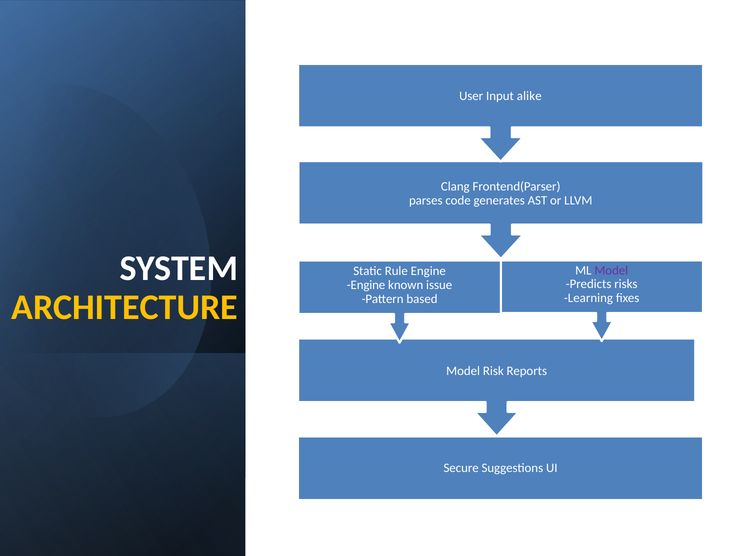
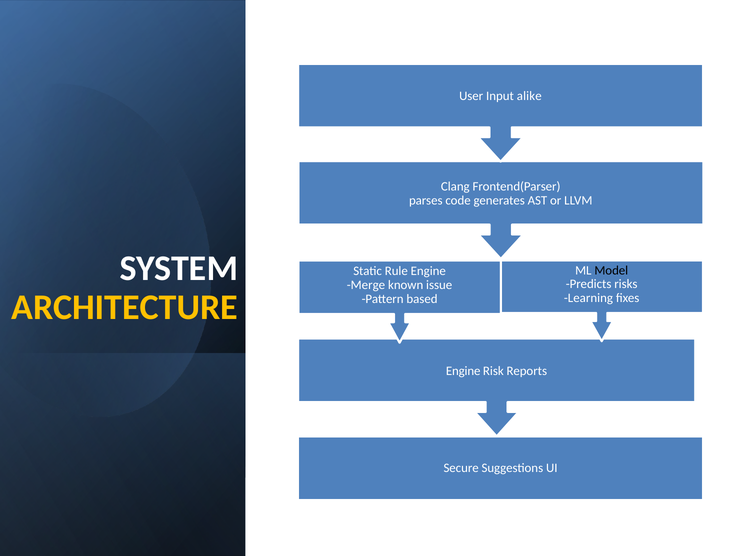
Model colour: purple -> black (611, 270)
Engine: Engine -> Merge (366, 285)
Model: Model -> Engine (463, 371)
